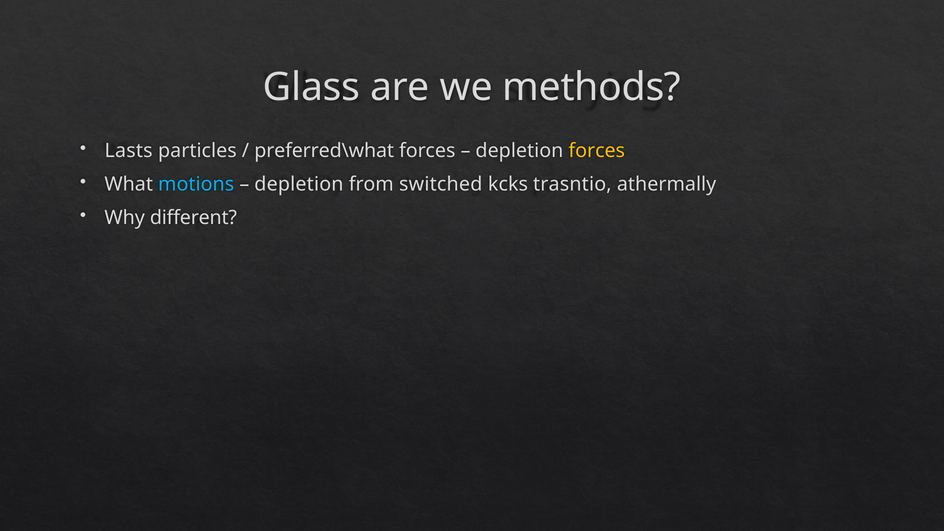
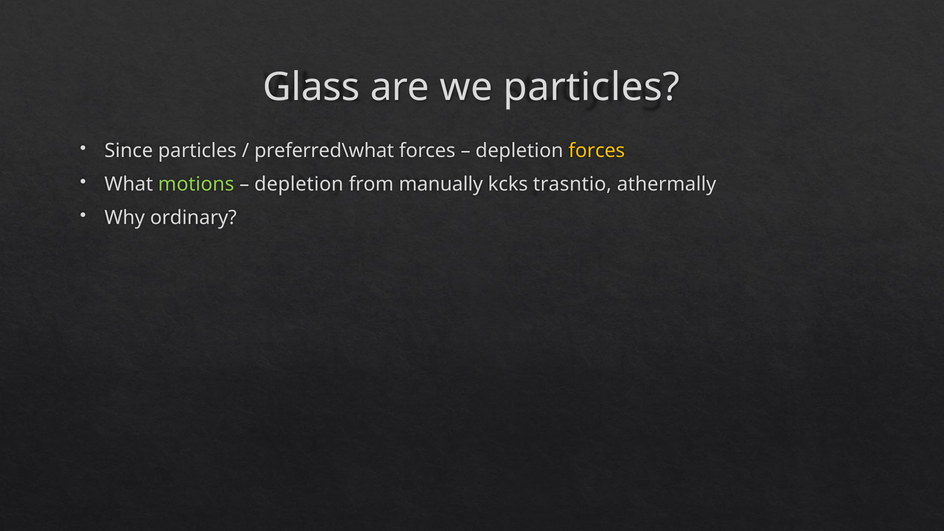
we methods: methods -> particles (591, 88)
Lasts: Lasts -> Since (129, 151)
motions colour: light blue -> light green (196, 184)
switched: switched -> manually (441, 184)
different: different -> ordinary (193, 218)
